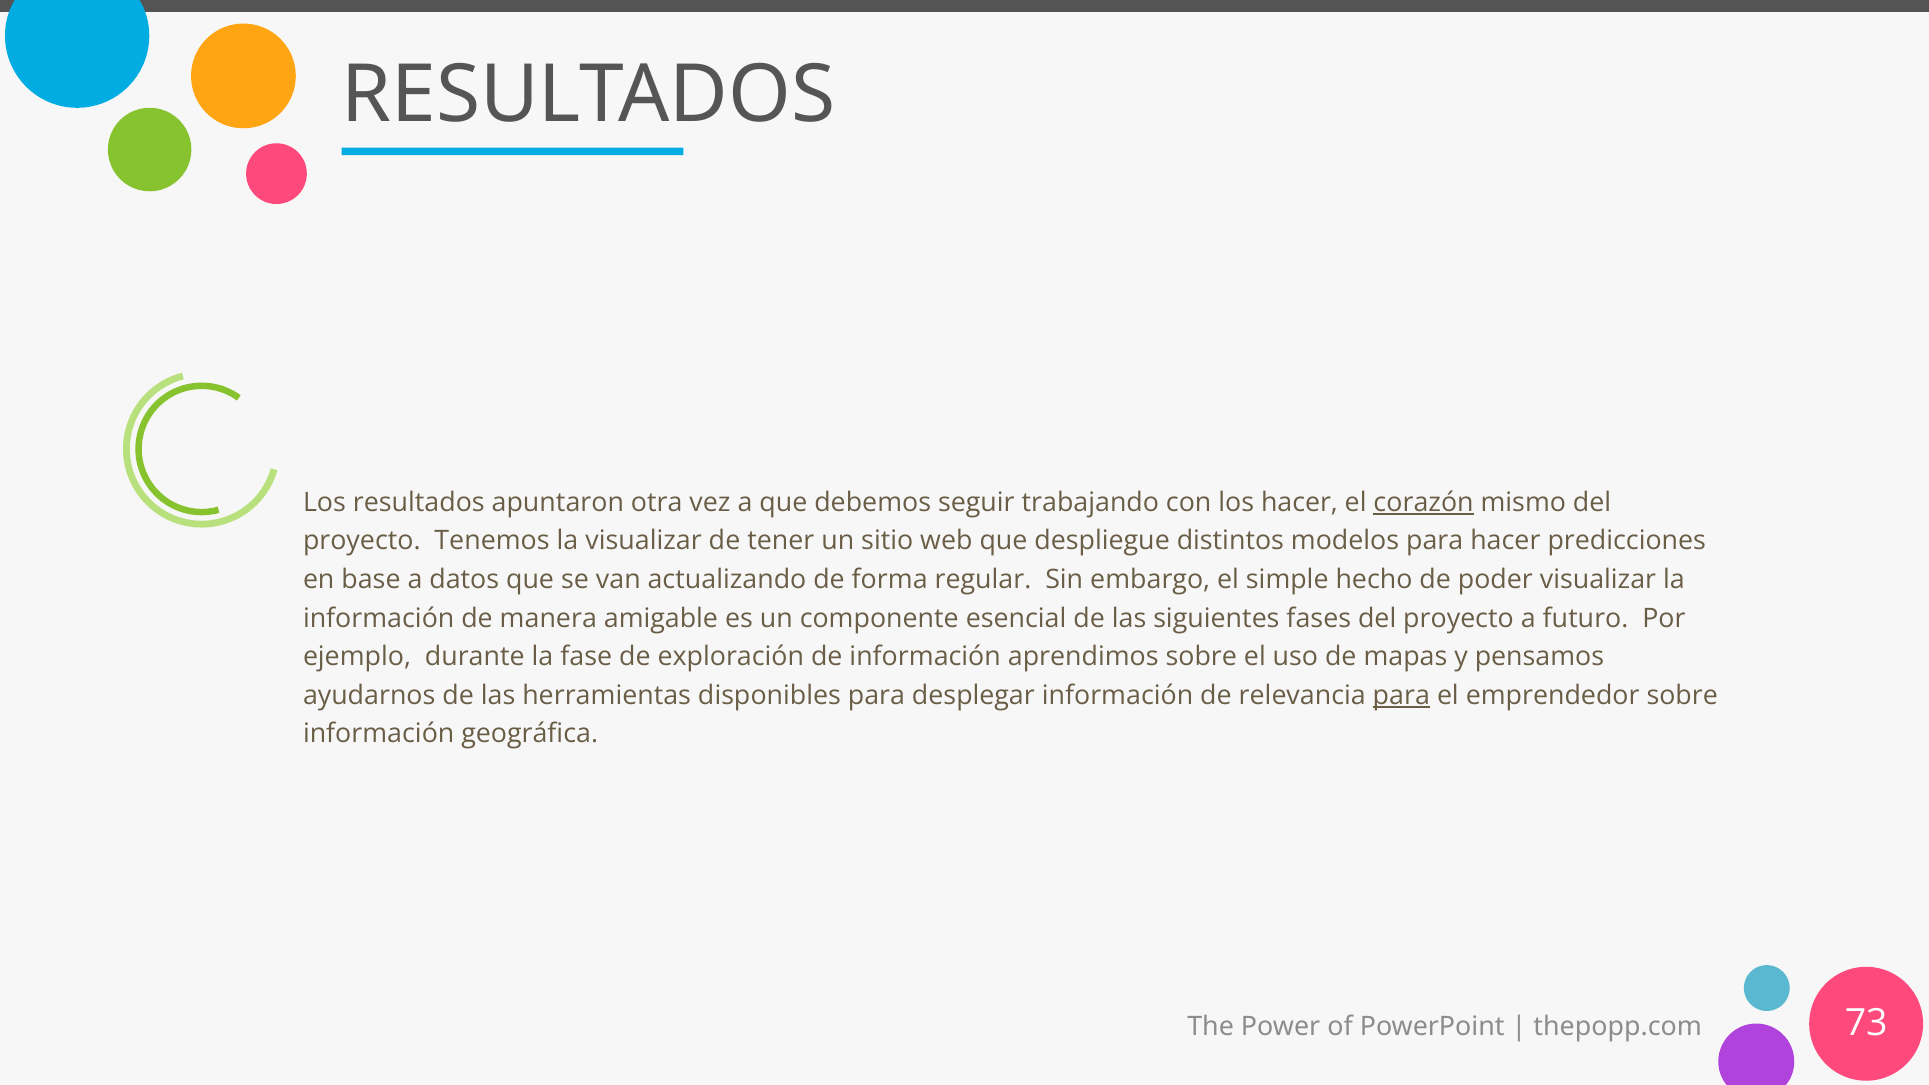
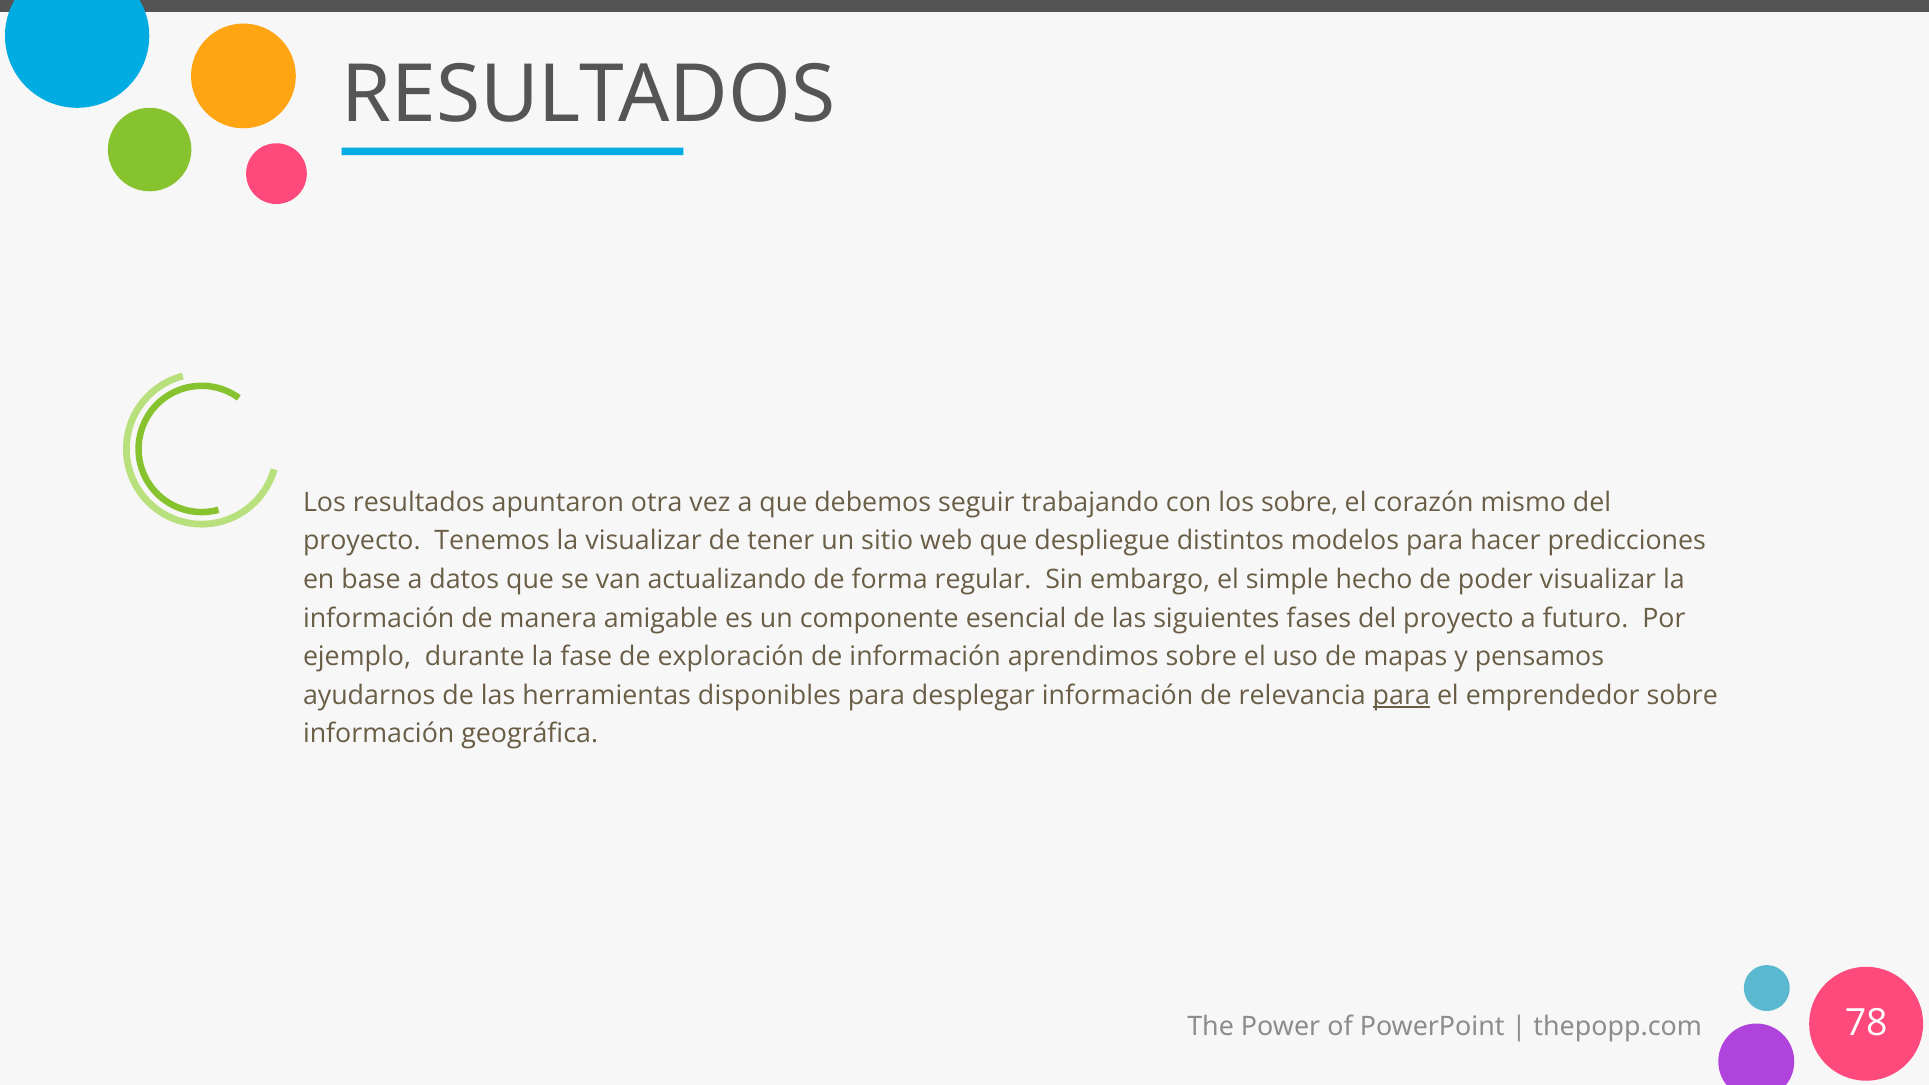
los hacer: hacer -> sobre (1300, 503)
corazón underline: present -> none (1424, 503)
73: 73 -> 78 (1866, 1024)
